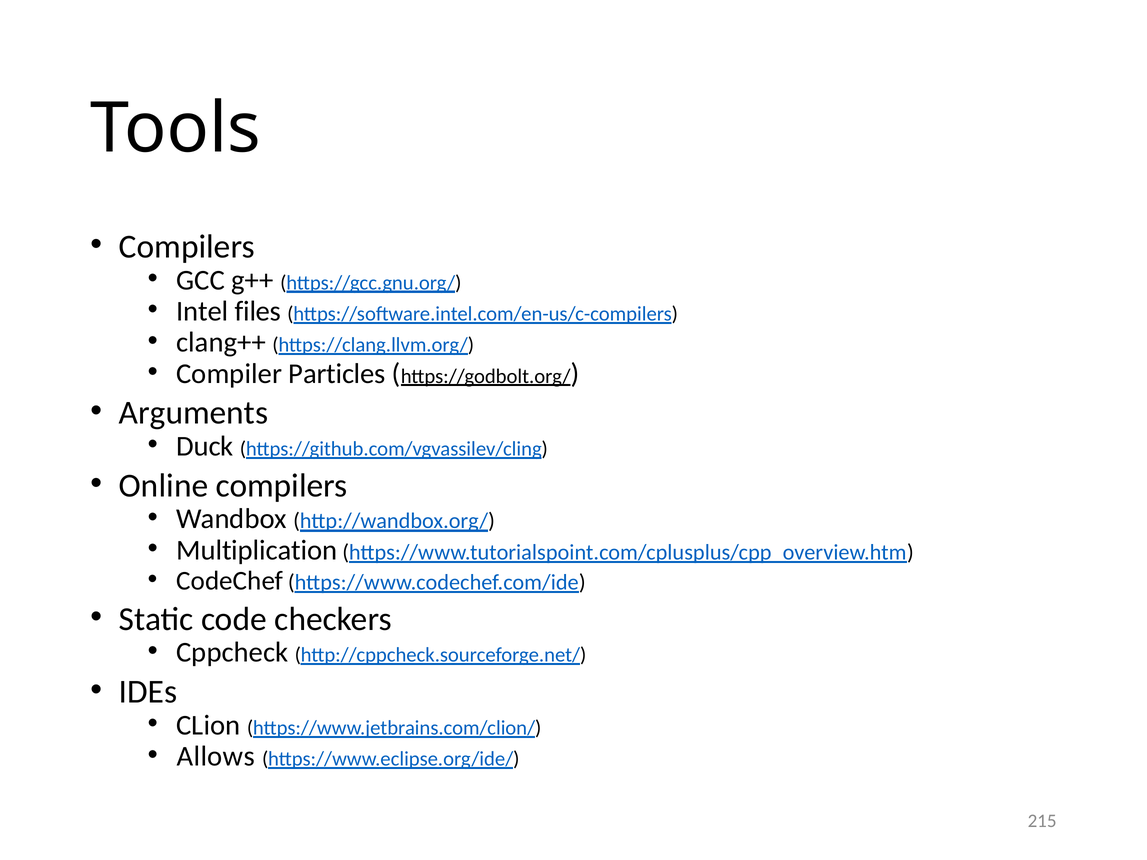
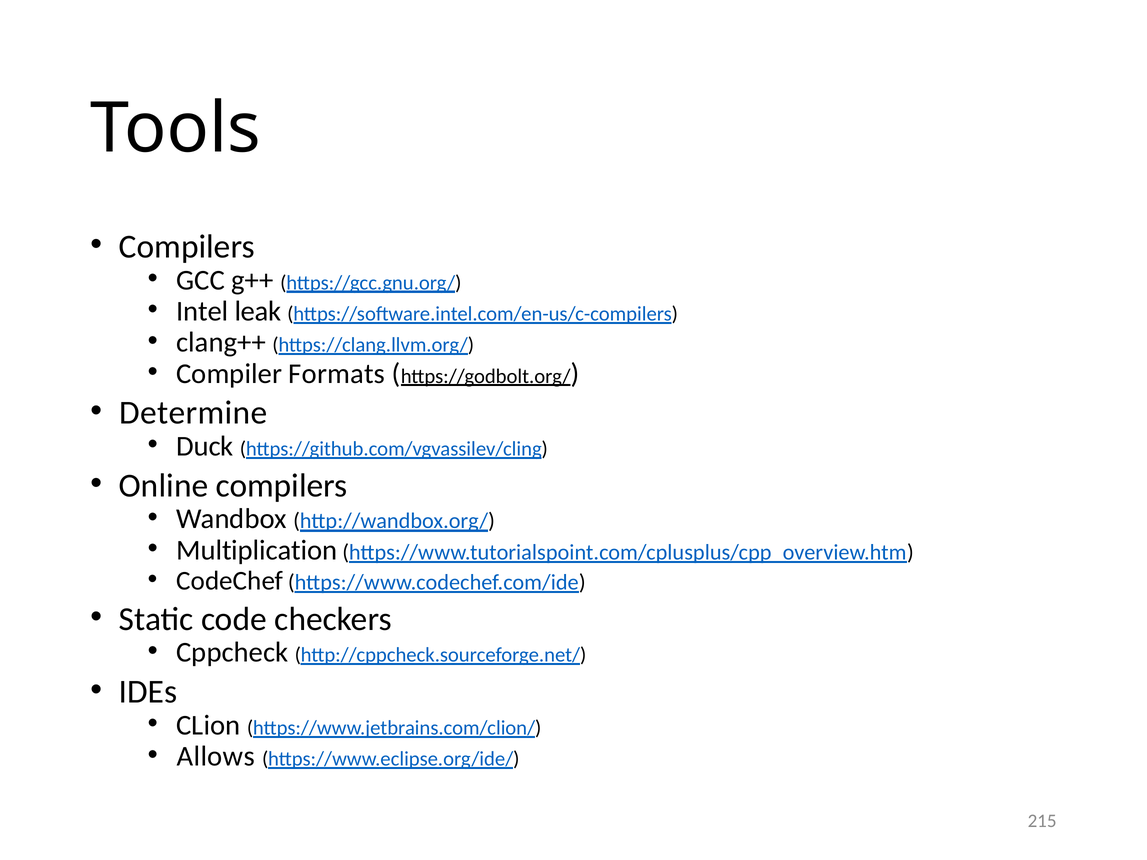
files: files -> leak (258, 311)
Particles: Particles -> Formats (337, 374)
Arguments: Arguments -> Determine (193, 413)
